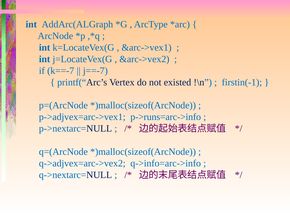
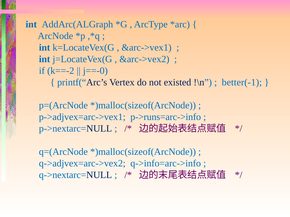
k==-7: k==-7 -> k==-2 (61, 71)
j==-7: j==-7 -> j==-0 (95, 71)
firstin(-1: firstin(-1 -> better(-1 (242, 82)
